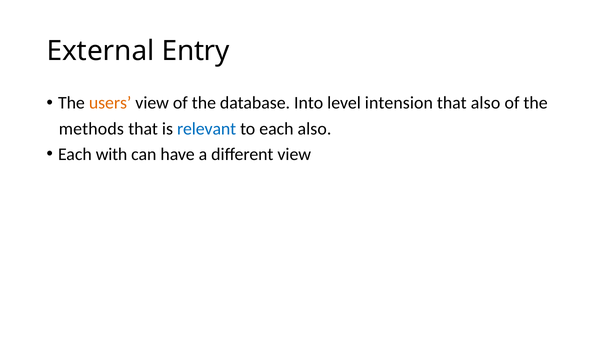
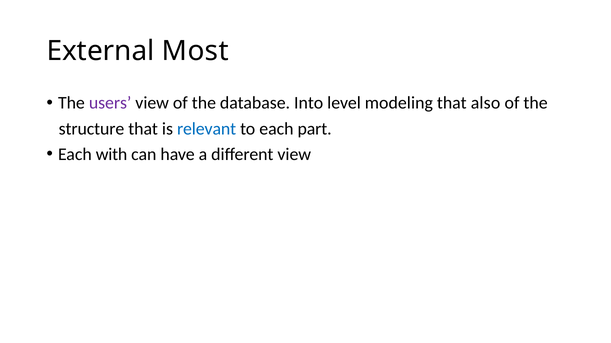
Entry: Entry -> Most (195, 51)
users colour: orange -> purple (110, 103)
intension: intension -> modeling (399, 103)
methods: methods -> structure (91, 129)
each also: also -> part (315, 129)
